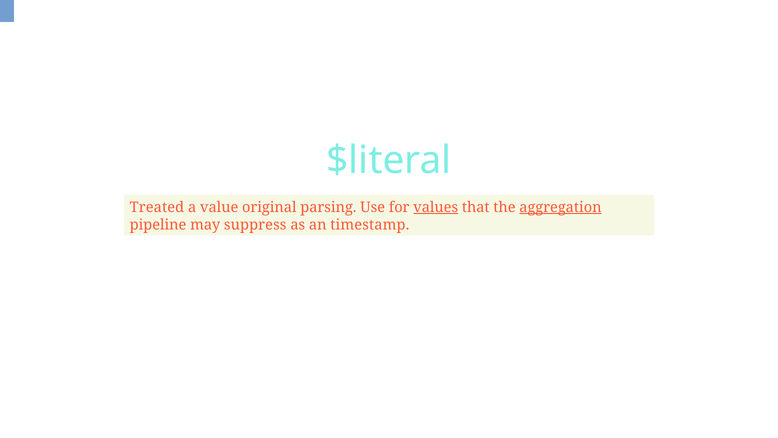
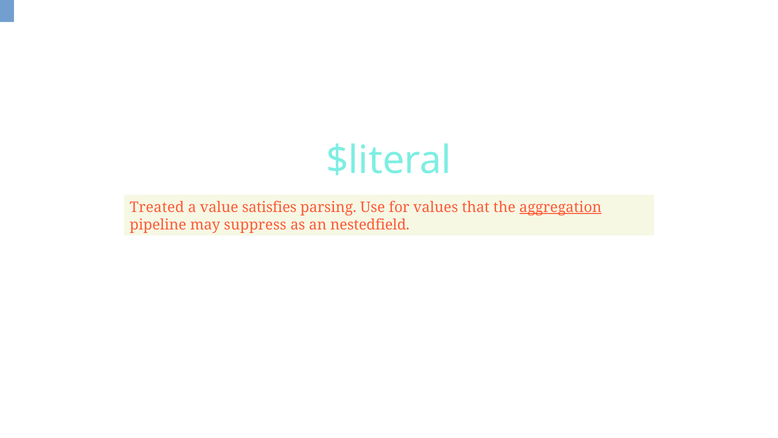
original: original -> satisfies (269, 207)
values underline: present -> none (436, 207)
timestamp: timestamp -> nestedfield (370, 225)
